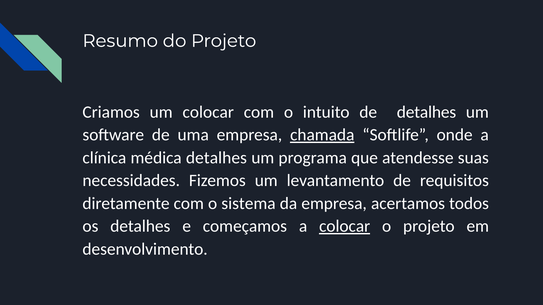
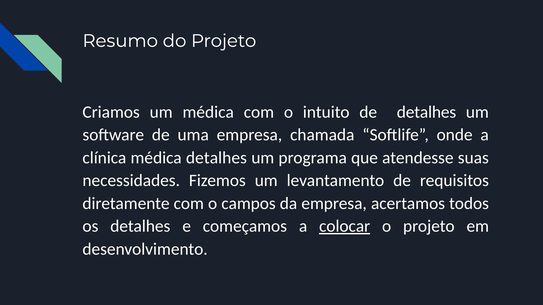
um colocar: colocar -> médica (208, 112)
chamada underline: present -> none (322, 135)
sistema: sistema -> campos (249, 204)
